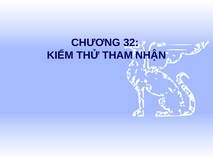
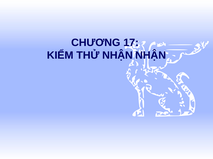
32: 32 -> 17 (131, 43)
THỬ THAM: THAM -> NHẬN (118, 56)
